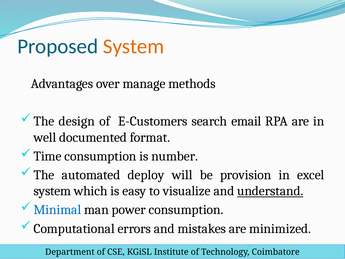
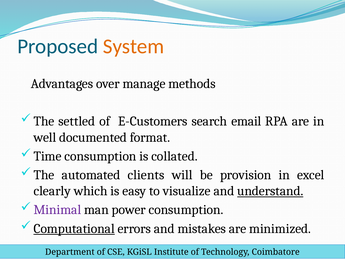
design: design -> settled (77, 121)
number: number -> collated (174, 156)
deploy: deploy -> clients (146, 175)
system: system -> clearly (52, 191)
Minimal colour: blue -> purple (57, 210)
Computational underline: none -> present (74, 228)
